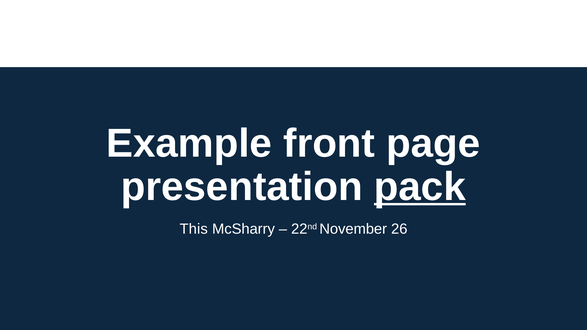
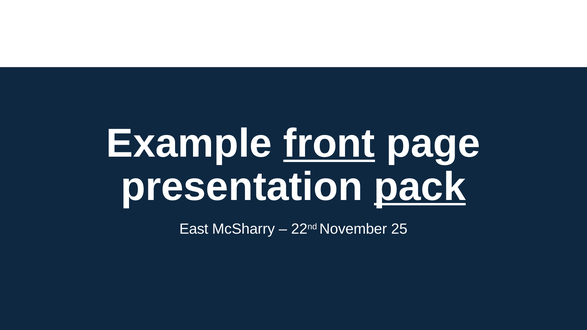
front underline: none -> present (329, 143)
This: This -> East (194, 229)
26: 26 -> 25 (399, 229)
